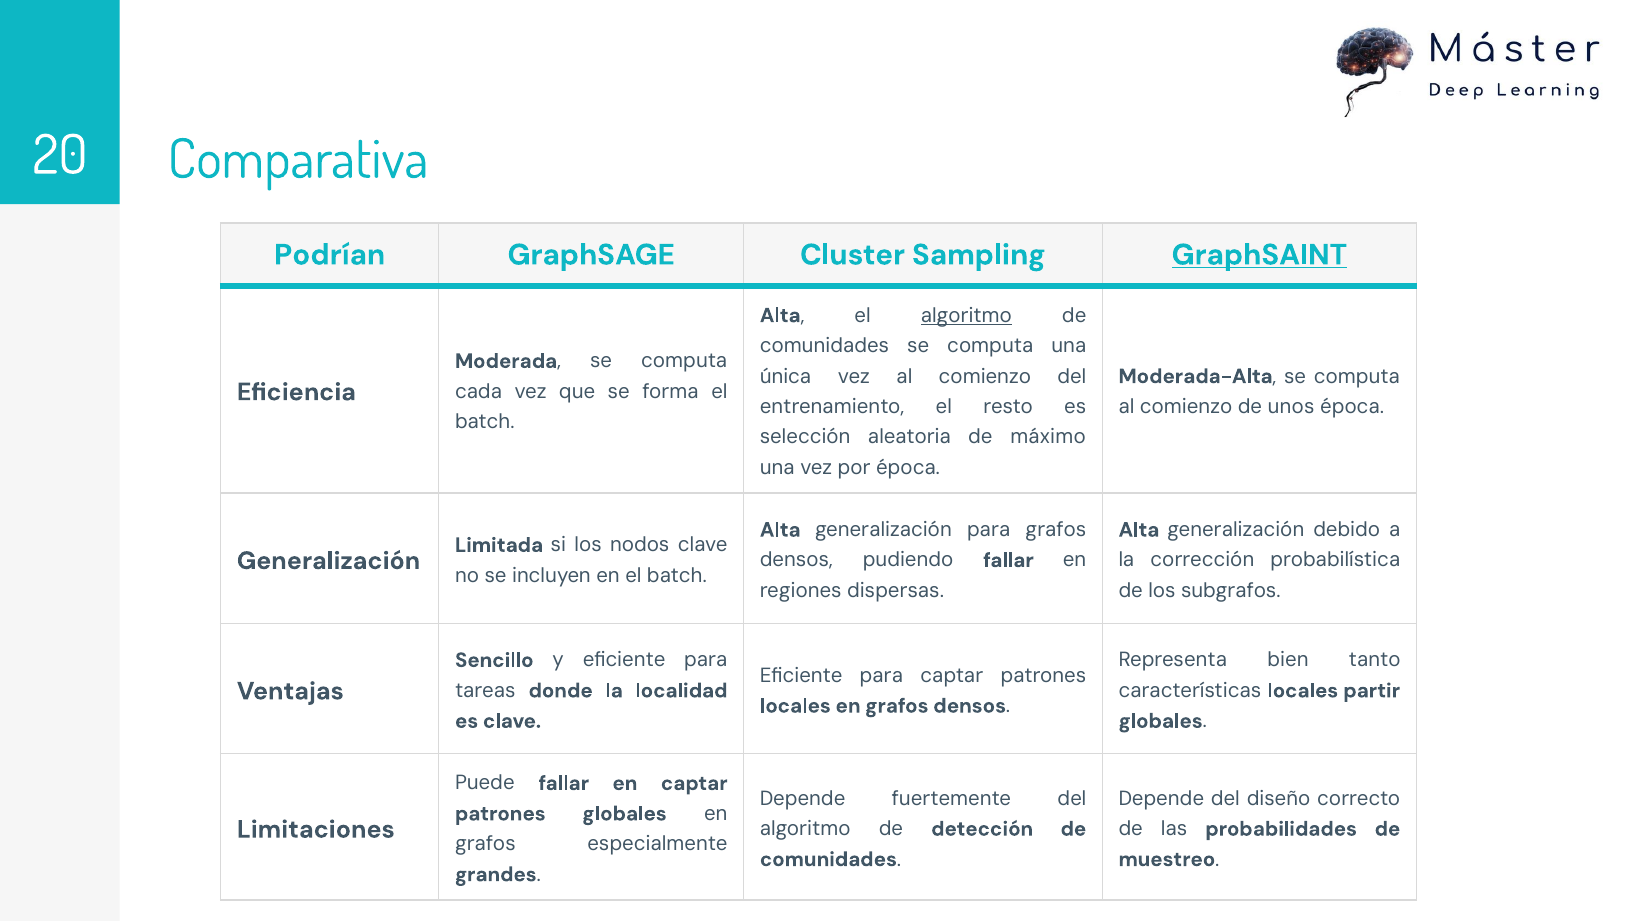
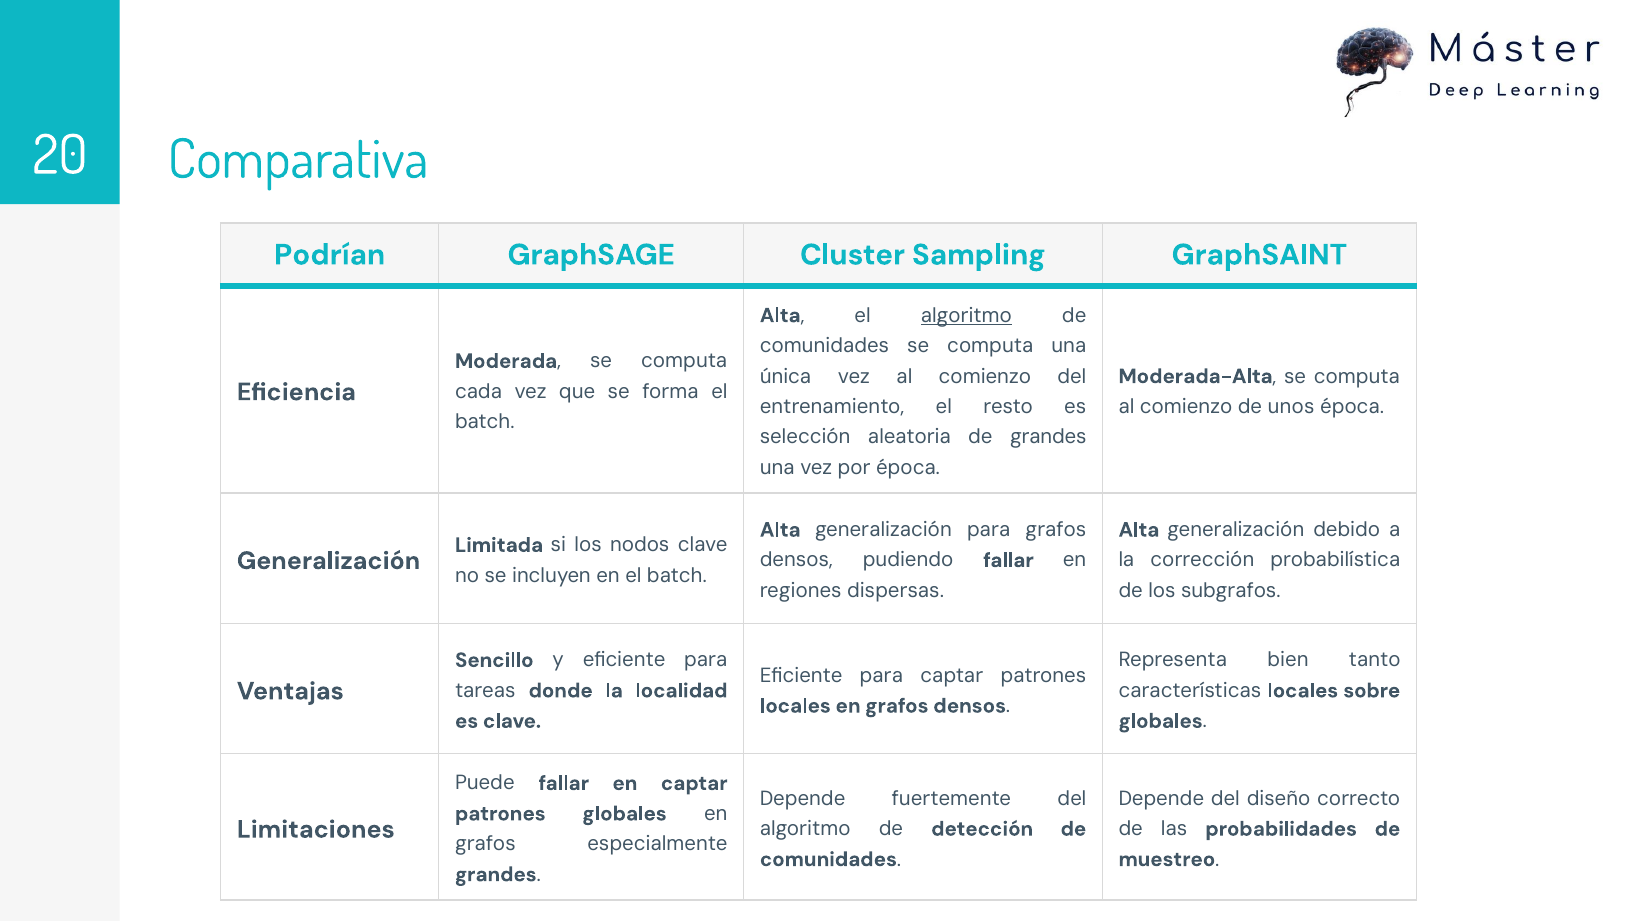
GraphSAINT underline: present -> none (1259, 255)
de máximo: máximo -> grandes (1048, 437)
partir: partir -> sobre (1372, 690)
